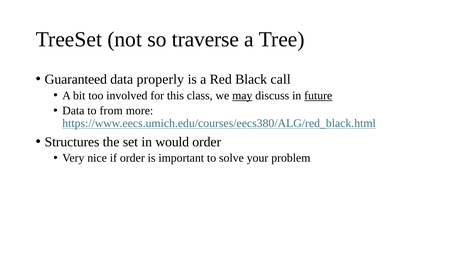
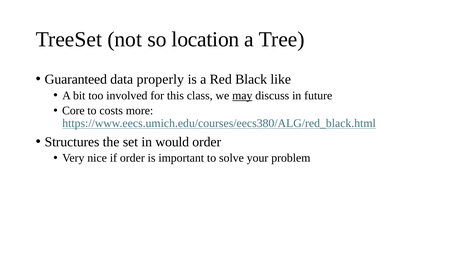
traverse: traverse -> location (206, 39)
call: call -> like (281, 79)
future underline: present -> none (318, 96)
Data: Data -> Core (73, 111)
from: from -> costs (111, 111)
